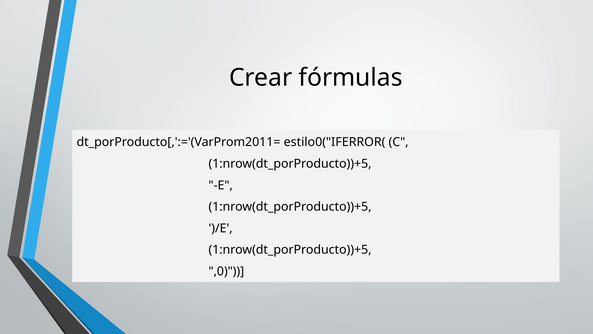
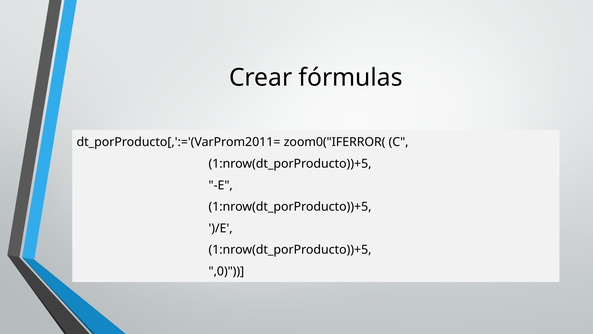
estilo0("IFERROR(: estilo0("IFERROR( -> zoom0("IFERROR( (335, 142)
